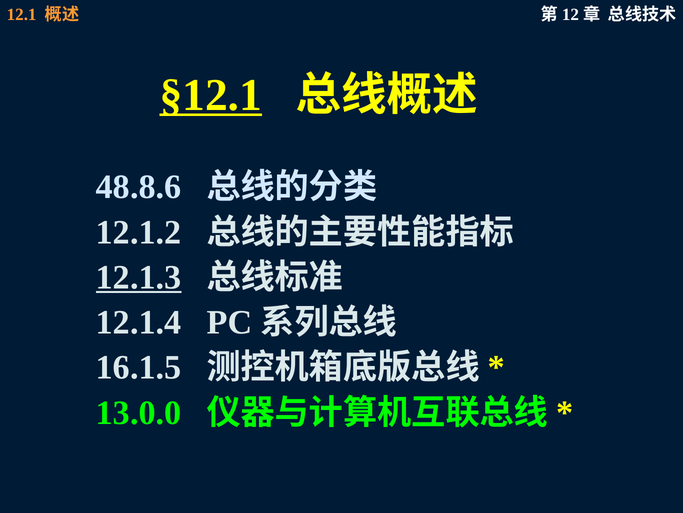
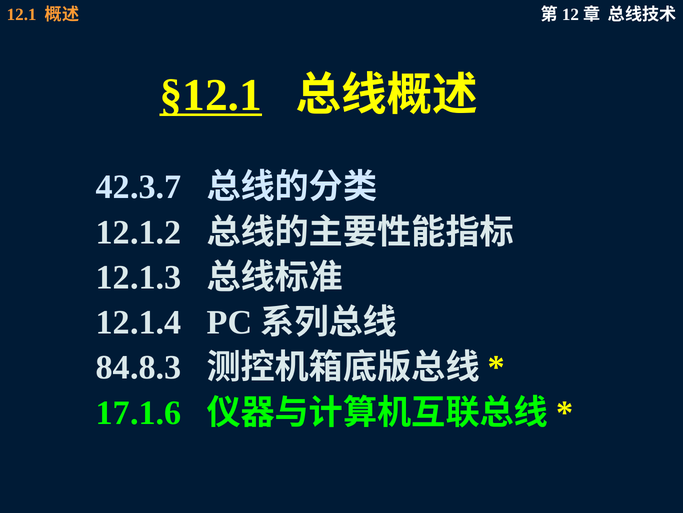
48.8.6: 48.8.6 -> 42.3.7 (139, 187)
12.1.3 underline: present -> none (139, 277)
16.1.5: 16.1.5 -> 84.8.3 (139, 367)
13.0.0: 13.0.0 -> 17.1.6 (139, 412)
